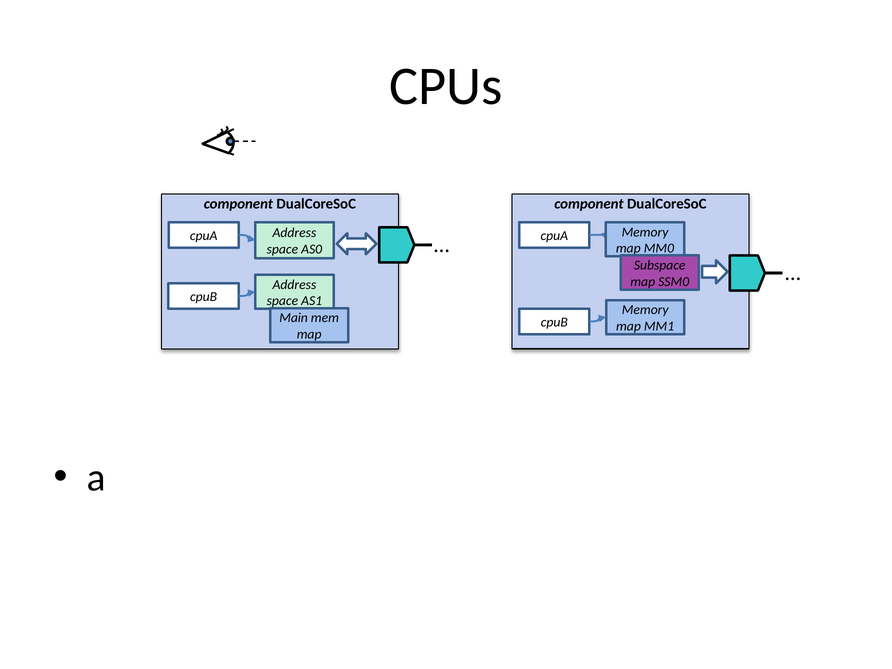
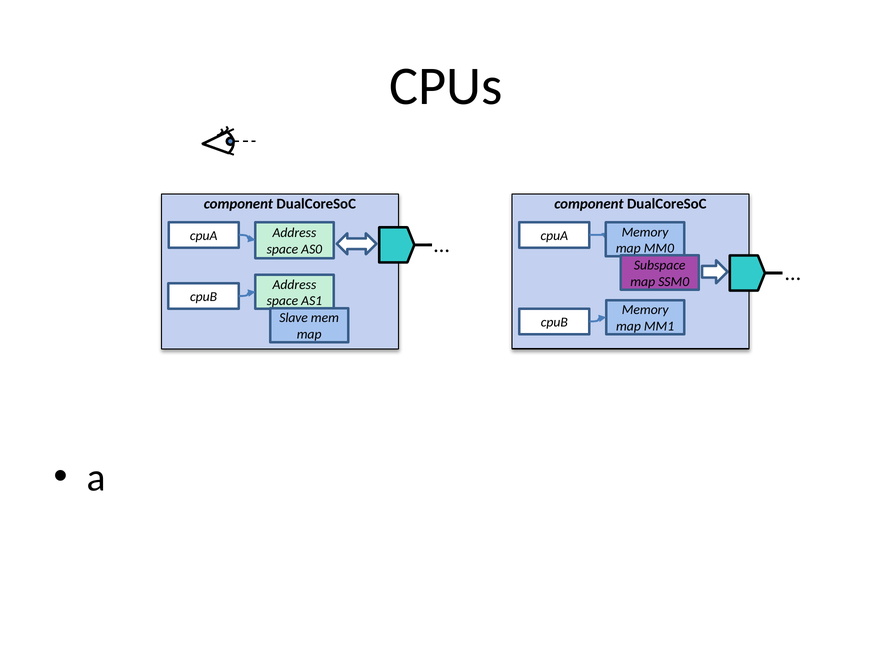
Main: Main -> Slave (294, 318)
